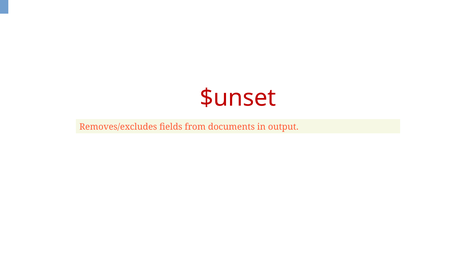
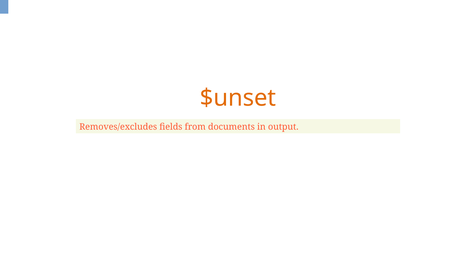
$unset colour: red -> orange (238, 98)
